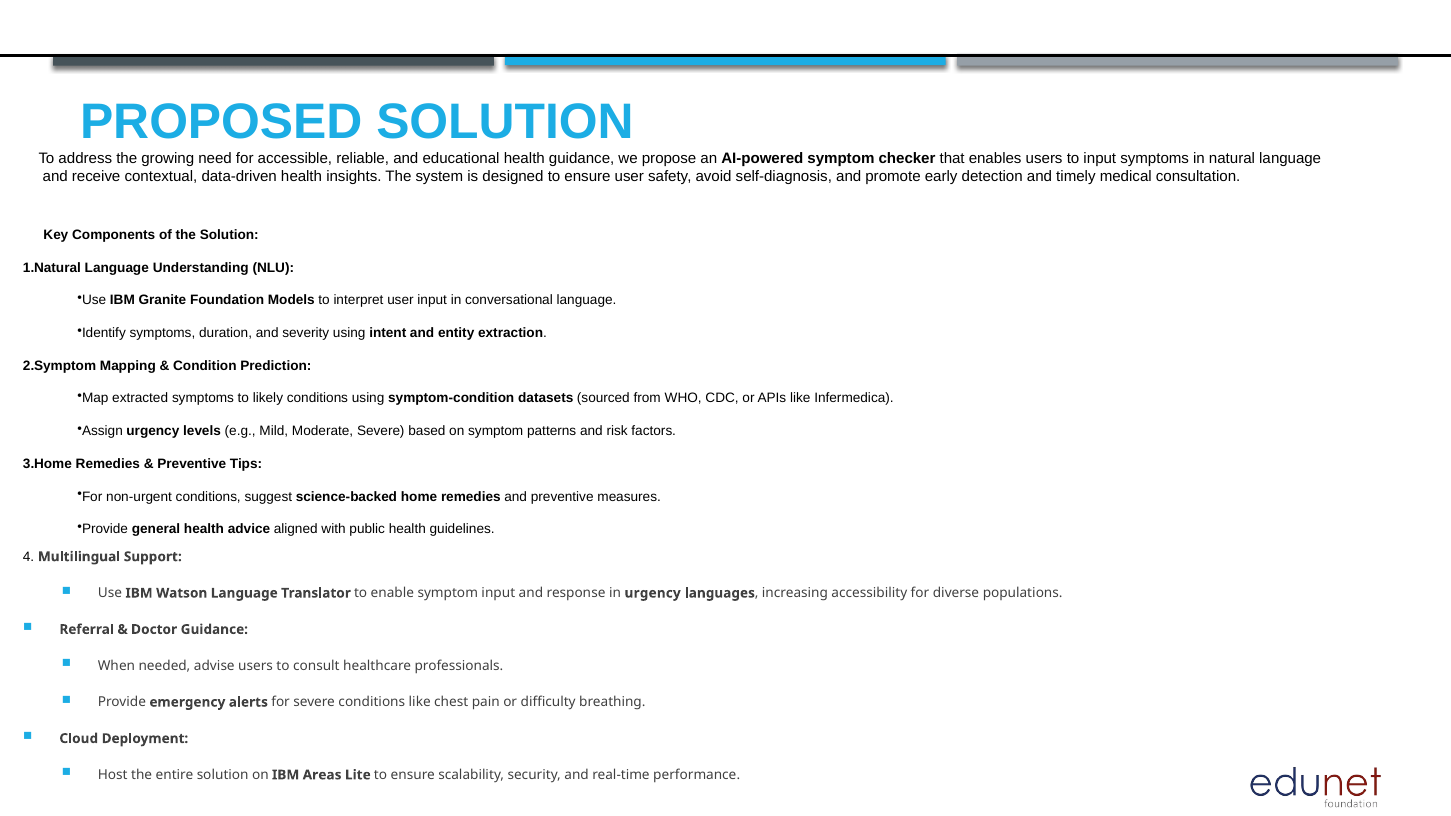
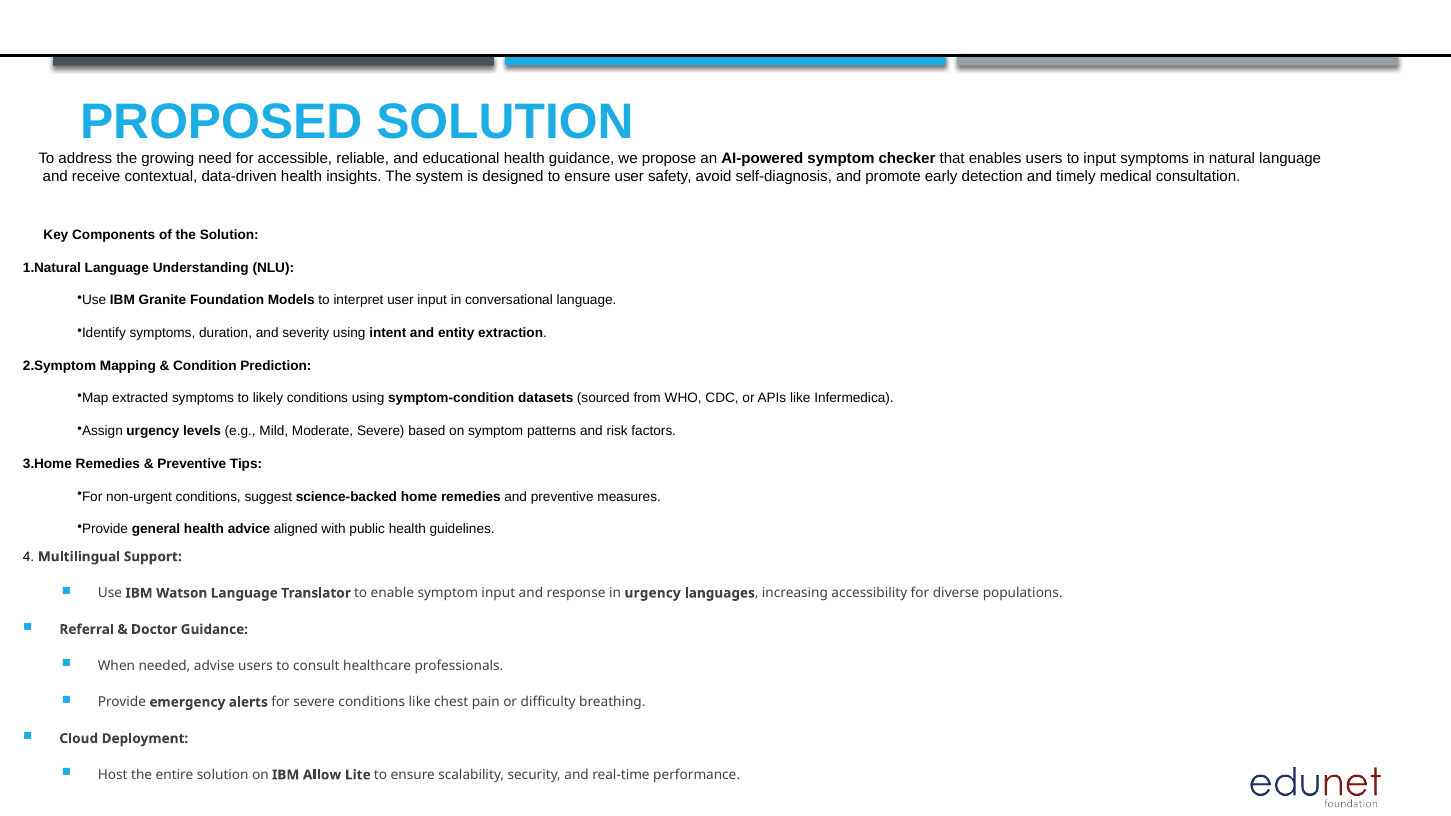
Areas: Areas -> Allow (322, 775)
